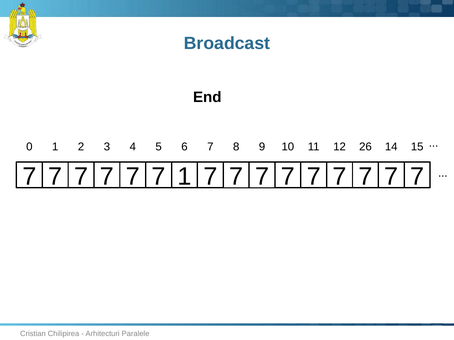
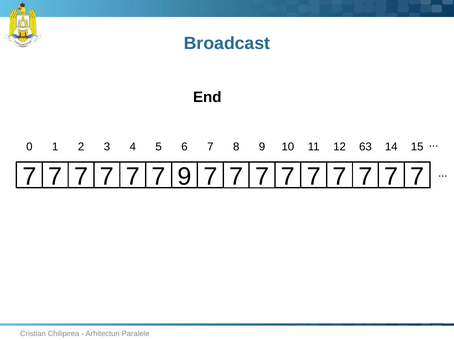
26: 26 -> 63 (365, 147)
7 1: 1 -> 9 (184, 177)
